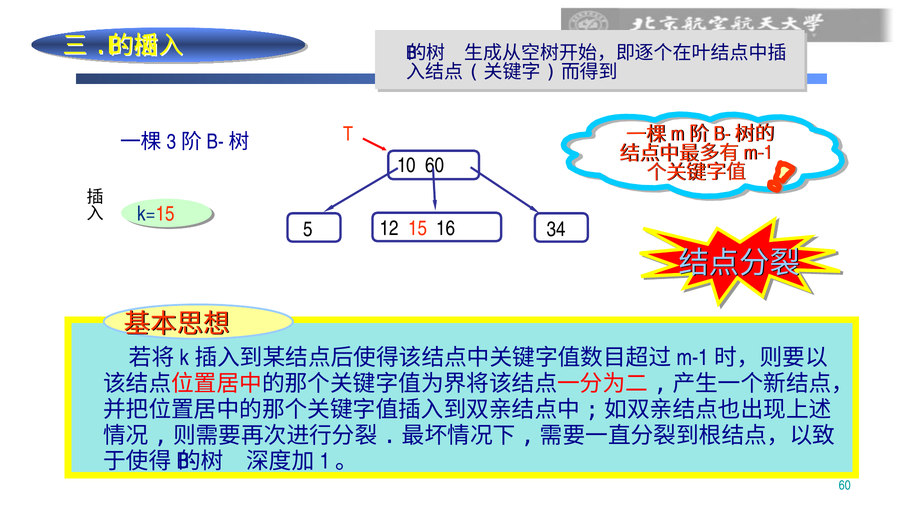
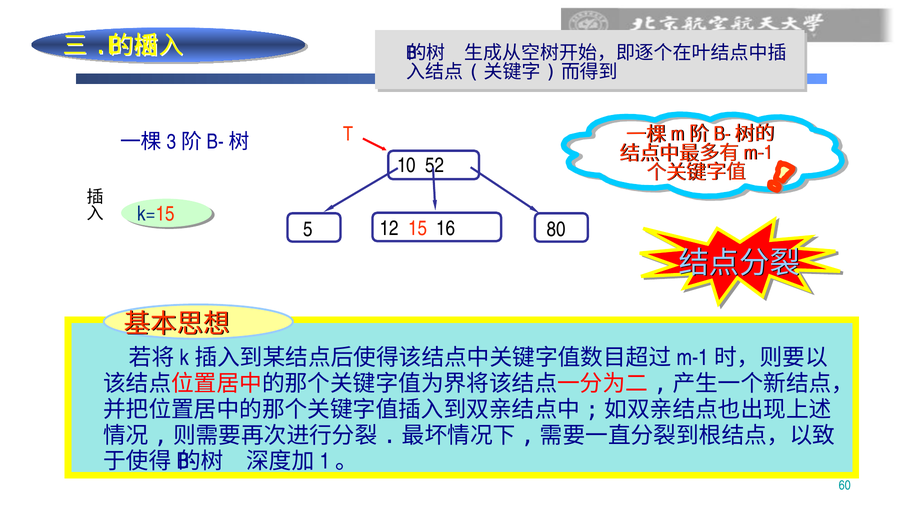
10 60: 60 -> 52 (435, 165)
34: 34 -> 80 (556, 229)
